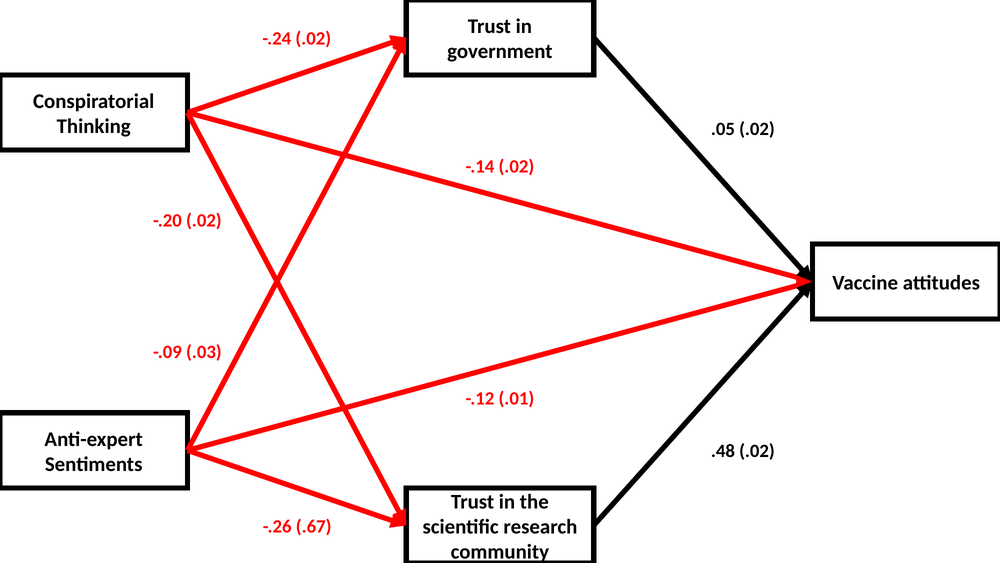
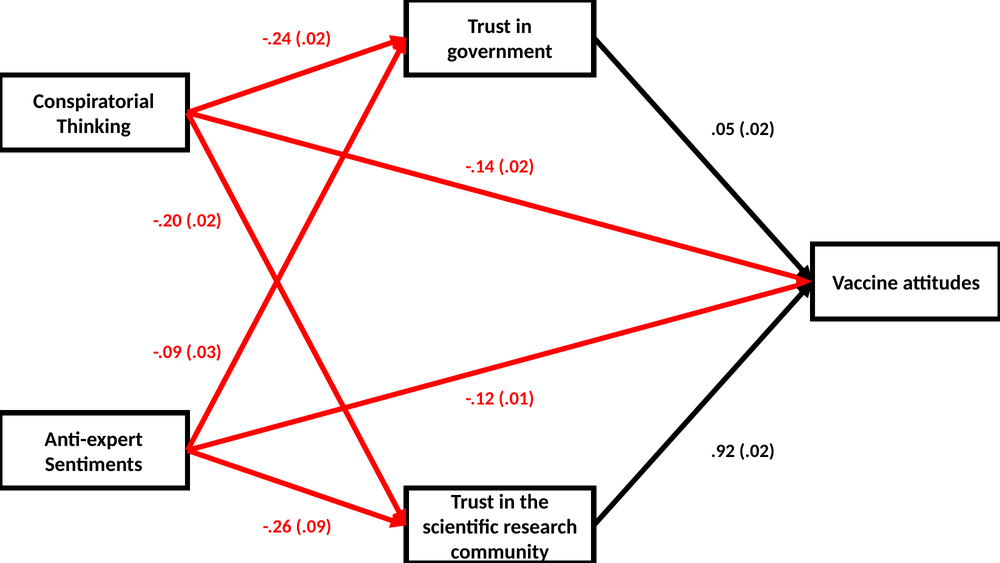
.48: .48 -> .92 (723, 451)
.67: .67 -> .09 (314, 526)
